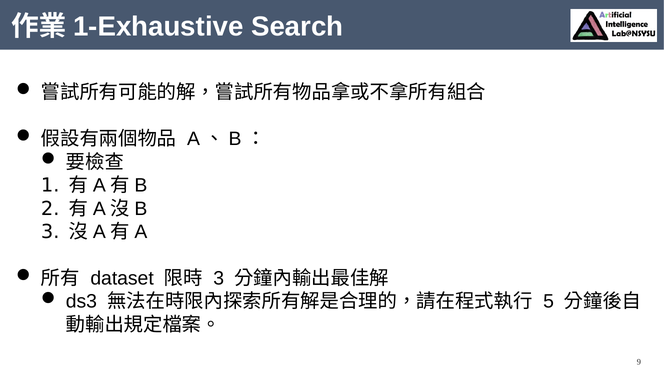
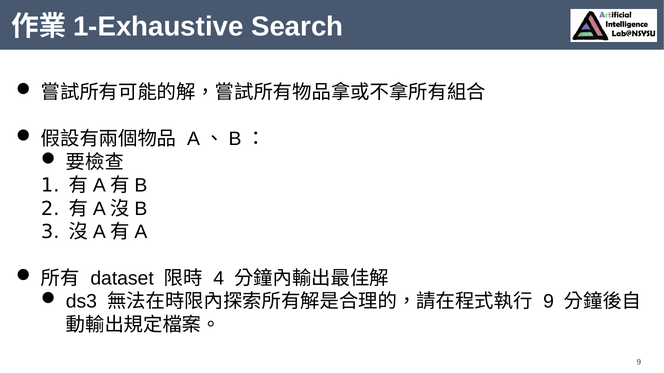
3: 3 -> 4 (219, 279)
5: 5 -> 9 (549, 302)
